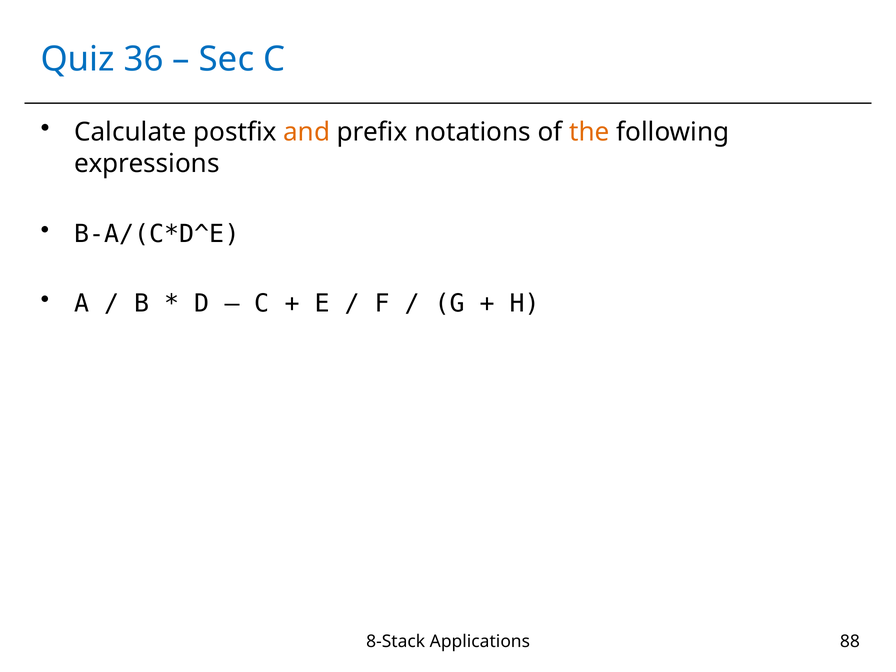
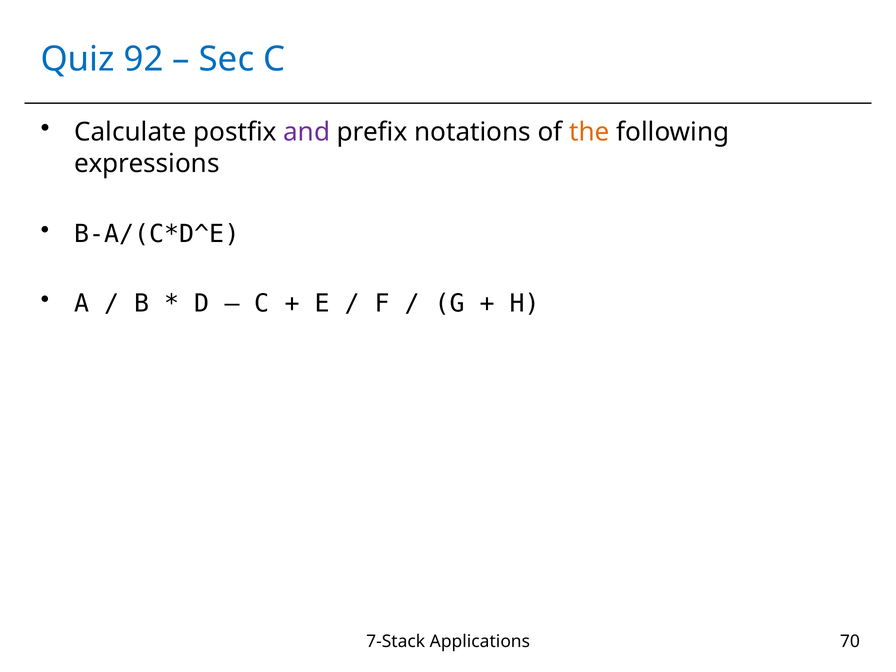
36: 36 -> 92 (144, 59)
and colour: orange -> purple (307, 132)
8-Stack: 8-Stack -> 7-Stack (396, 641)
88: 88 -> 70 (850, 641)
